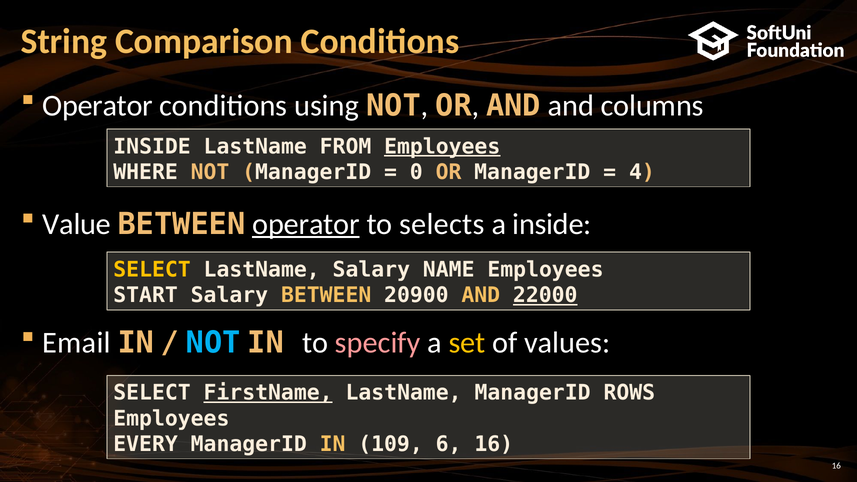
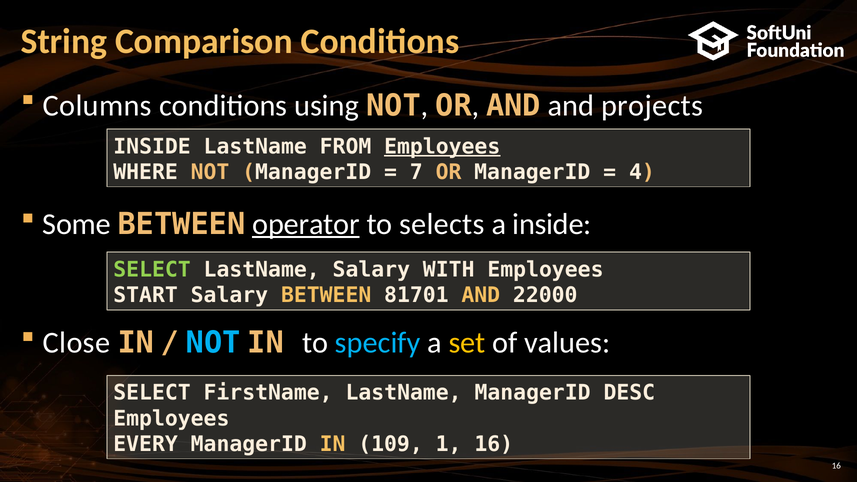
Operator: Operator -> Columns (97, 106)
columns: columns -> projects (652, 106)
0: 0 -> 7 (416, 172)
Value: Value -> Some (77, 224)
SELECT colour: yellow -> light green (152, 270)
NAME: NAME -> WITH (449, 270)
20900: 20900 -> 81701 (416, 296)
22000 underline: present -> none (545, 296)
Email: Email -> Close (76, 343)
specify colour: pink -> light blue (378, 343)
FirstName underline: present -> none (268, 393)
ROWS: ROWS -> DESC (629, 393)
6: 6 -> 1 (449, 444)
